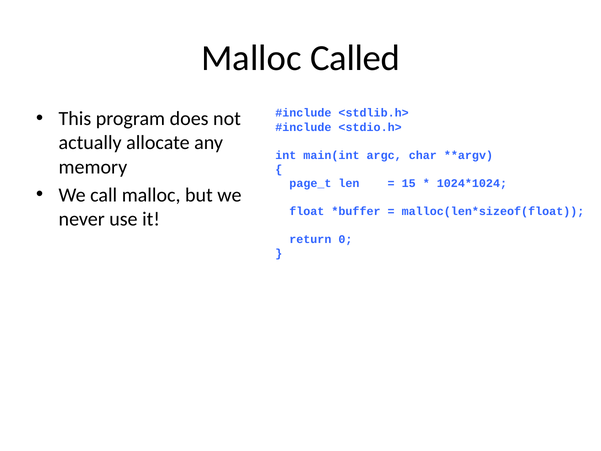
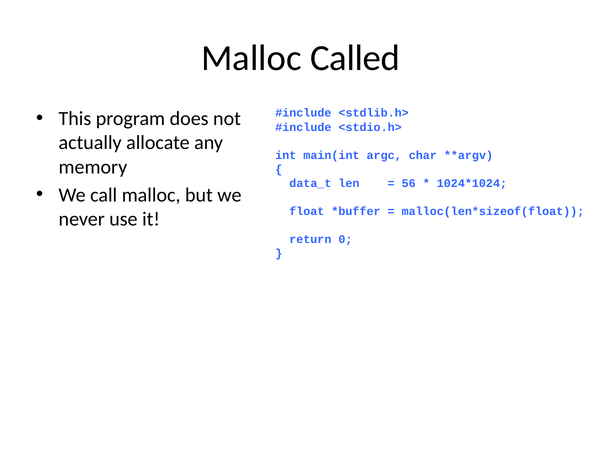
page_t: page_t -> data_t (310, 183)
15: 15 -> 56 (409, 183)
